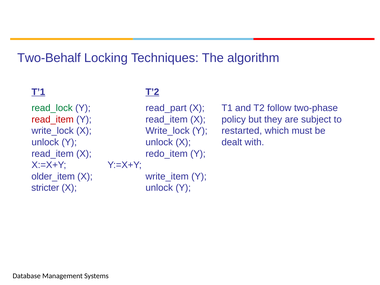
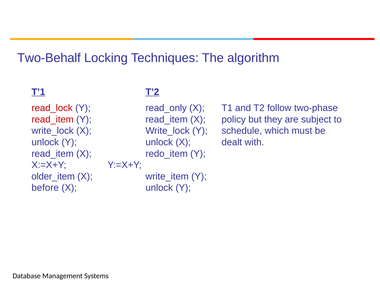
read_lock colour: green -> red (52, 108)
read_part: read_part -> read_only (166, 108)
restarted: restarted -> schedule (242, 131)
stricter: stricter -> before (45, 188)
